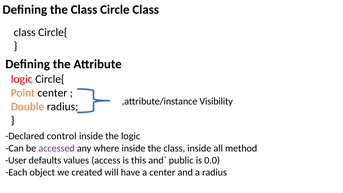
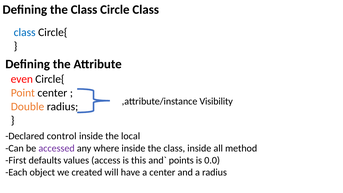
class colour: black -> blue (25, 32)
logic: logic -> even (22, 79)
the logic: logic -> local (131, 136)
User: User -> First (16, 160)
public: public -> points (181, 160)
